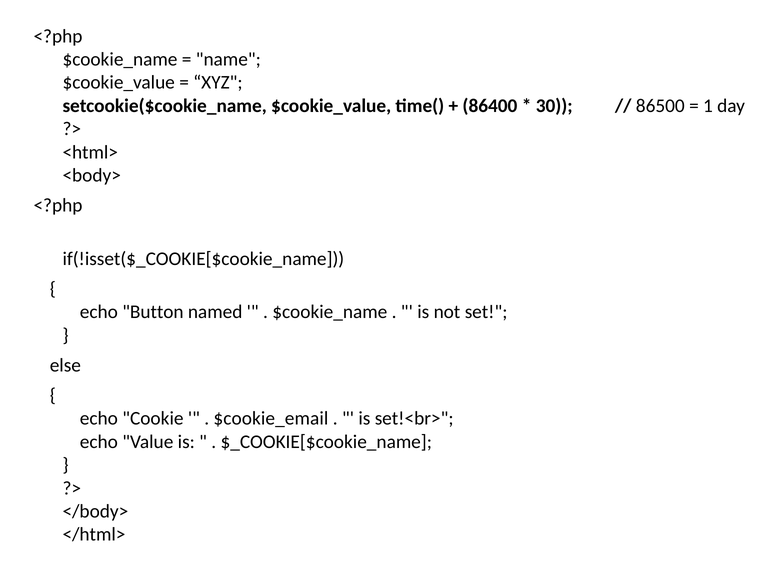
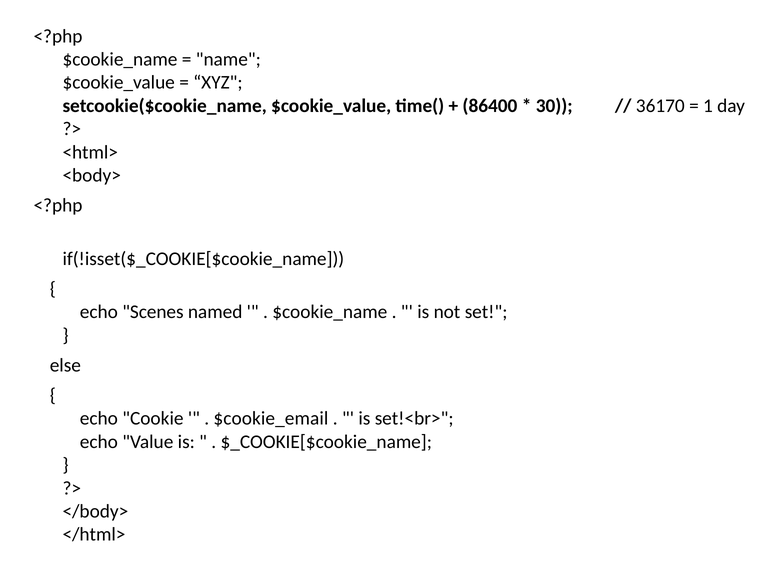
86500: 86500 -> 36170 (660, 106)
Button: Button -> Scenes (153, 312)
